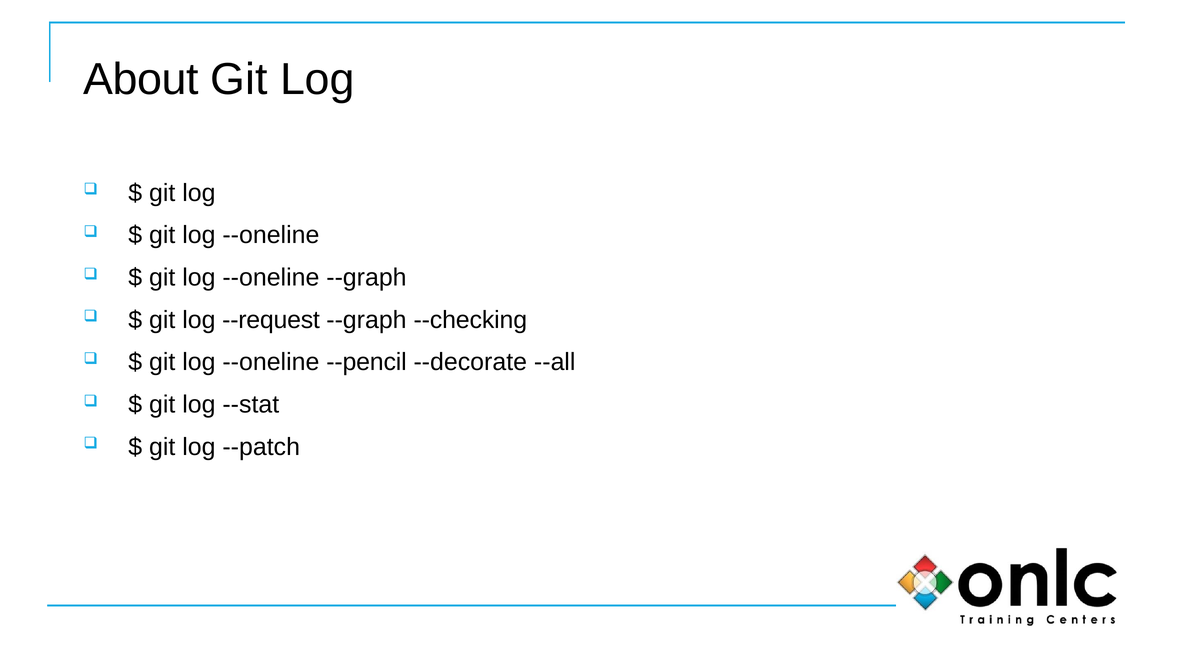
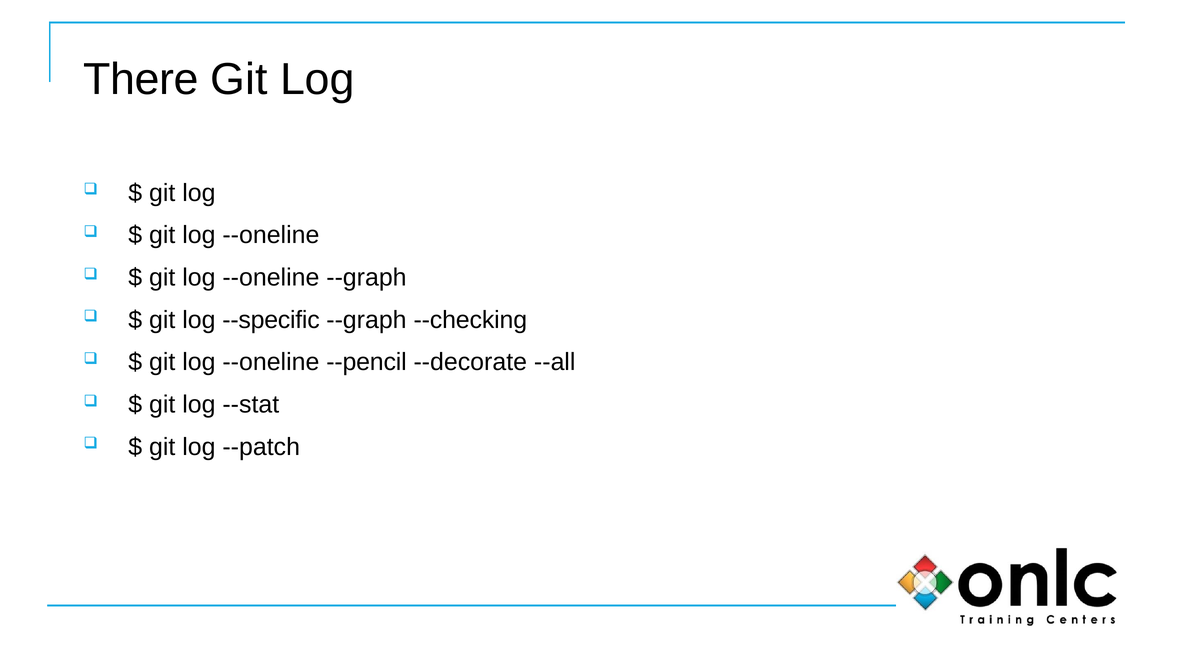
About: About -> There (141, 79)
--request: --request -> --specific (271, 320)
